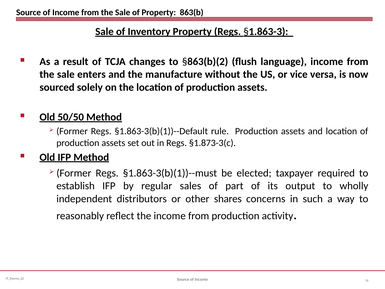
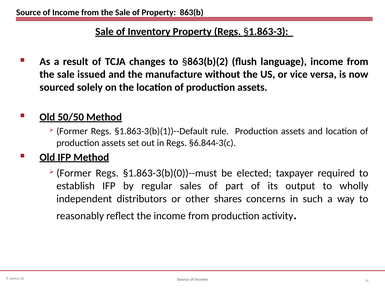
enters: enters -> issued (91, 74)
§1.873-3(c: §1.873-3(c -> §6.844-3(c (212, 143)
§1.863-3(b)(1))--must: §1.863-3(b)(1))--must -> §1.863-3(b)(0))--must (170, 173)
